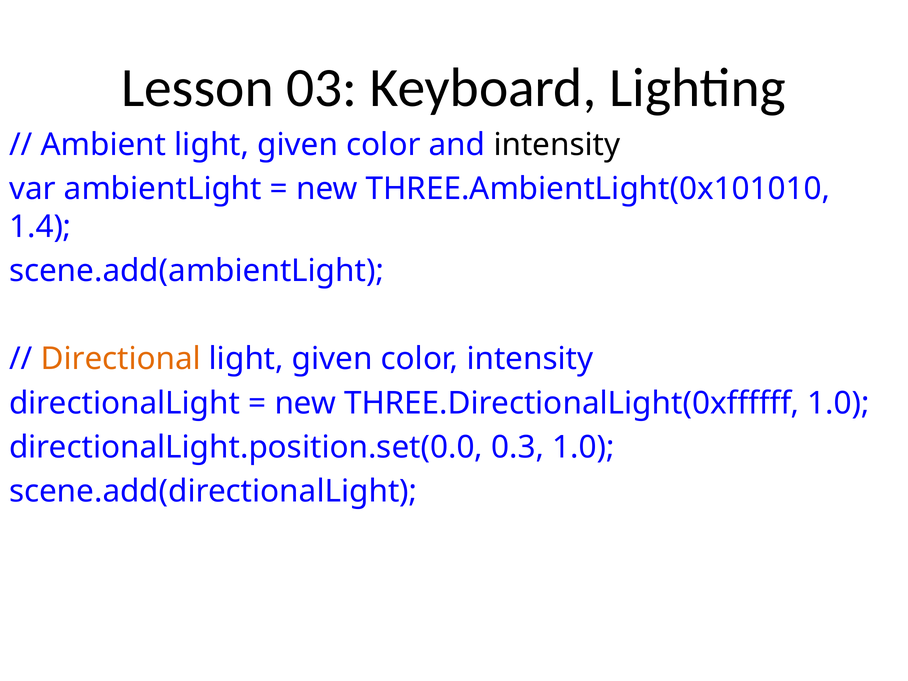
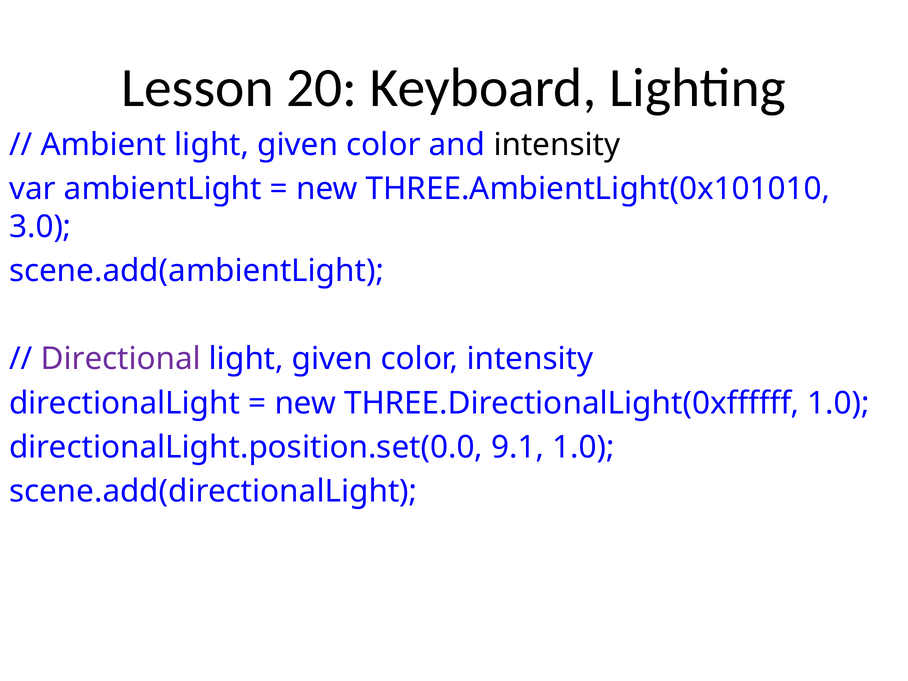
03: 03 -> 20 (322, 88)
1.4: 1.4 -> 3.0 (40, 227)
Directional colour: orange -> purple (121, 359)
0.3: 0.3 -> 9.1 (518, 447)
